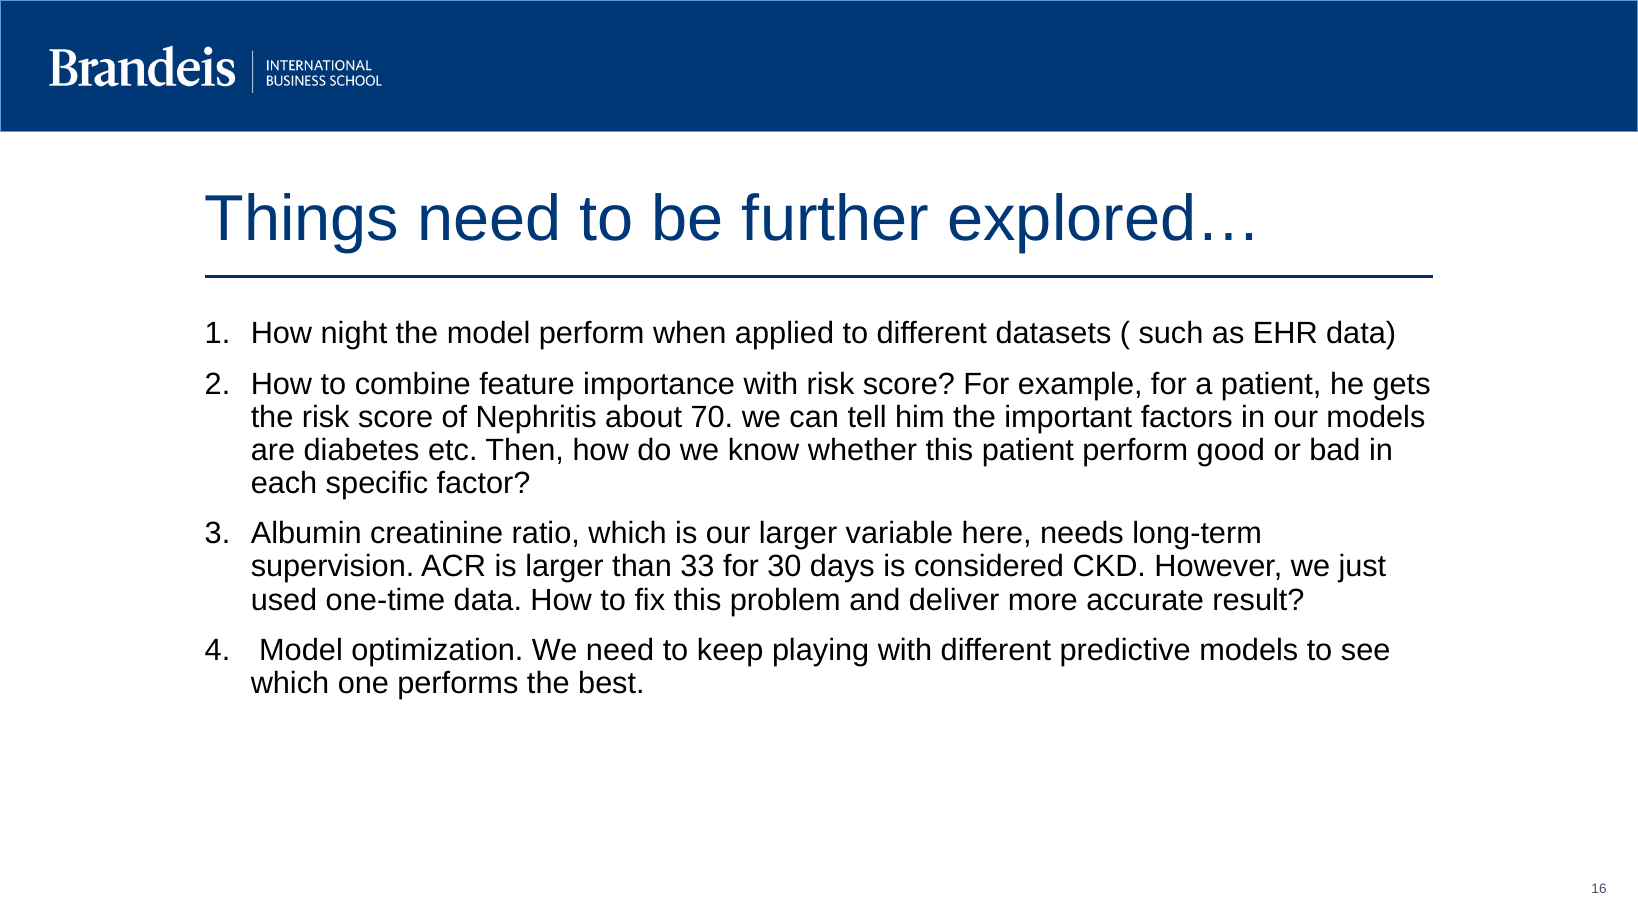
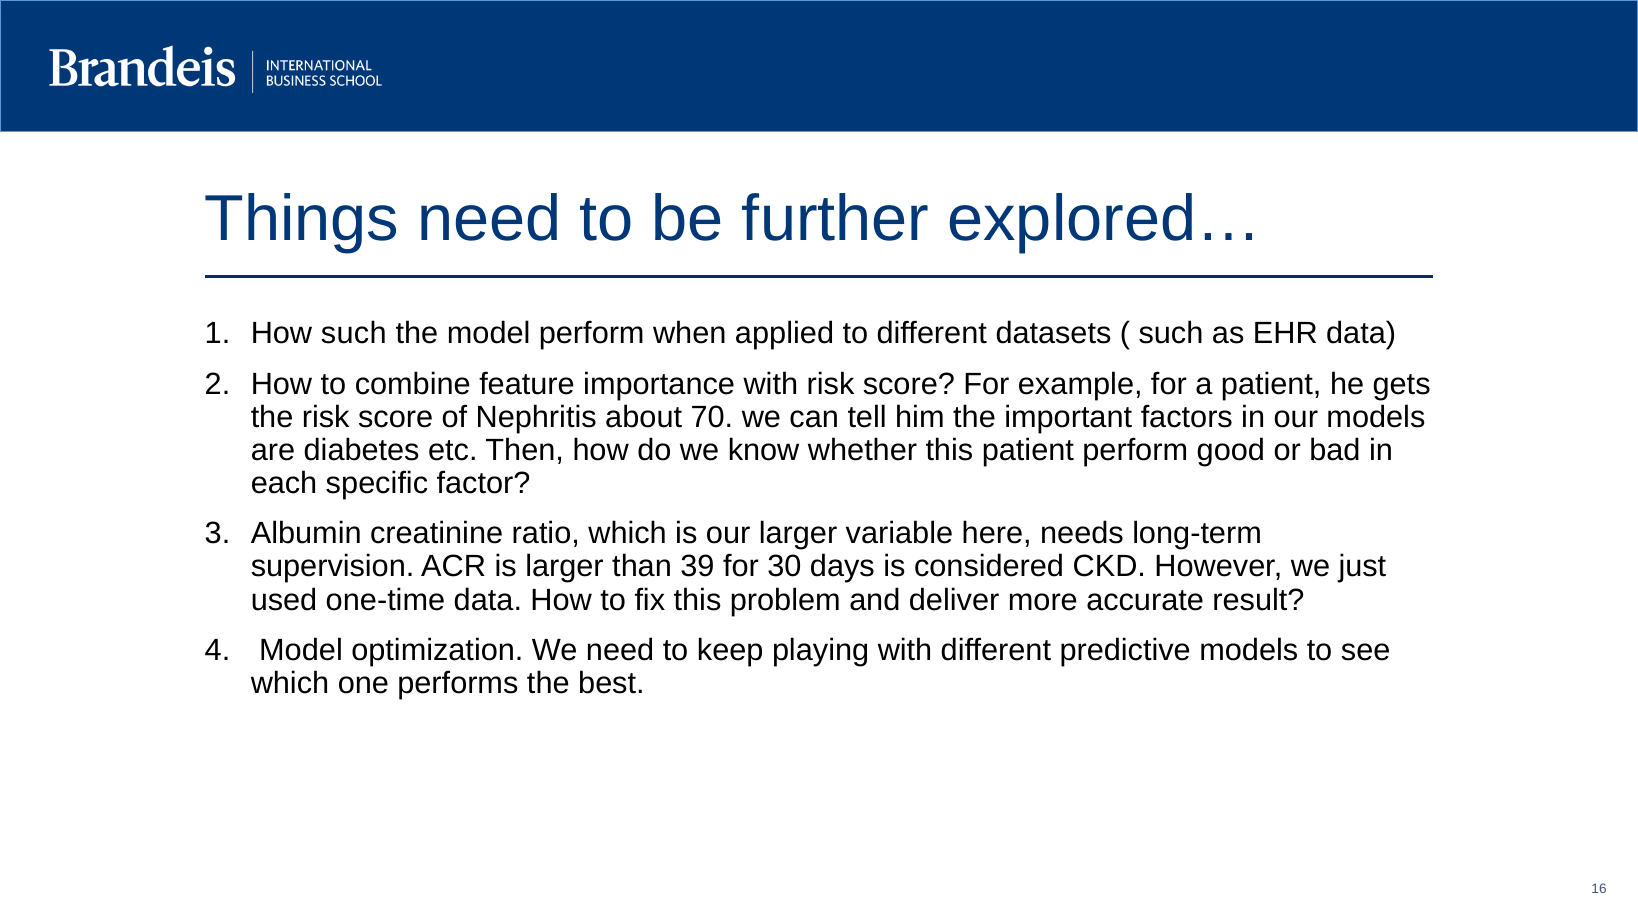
How night: night -> such (354, 334)
33: 33 -> 39 (697, 567)
